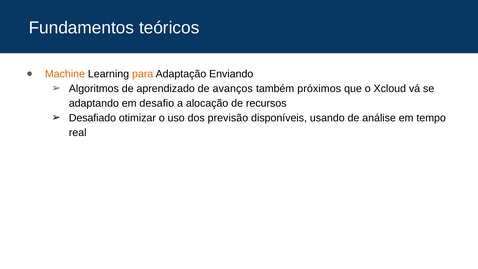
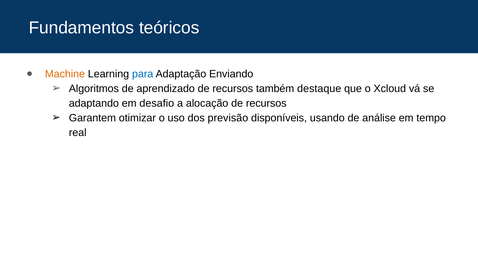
para colour: orange -> blue (143, 74)
aprendizado de avanços: avanços -> recursos (233, 89)
próximos: próximos -> destaque (319, 89)
Desafiado: Desafiado -> Garantem (92, 118)
